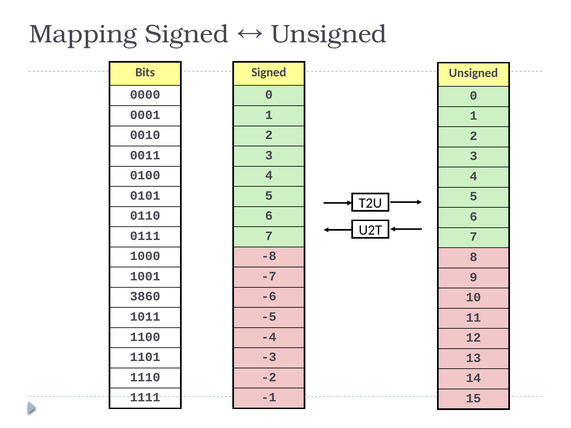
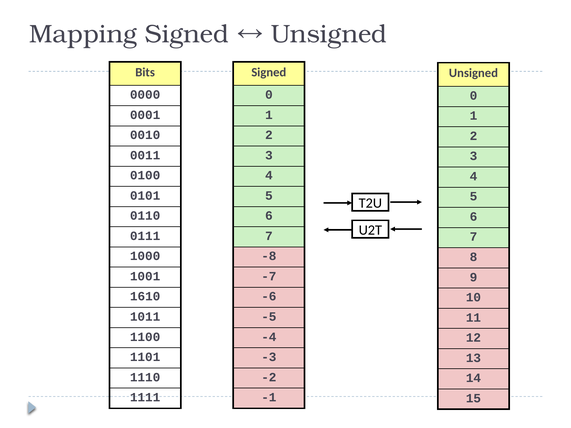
3860: 3860 -> 1610 (145, 297)
